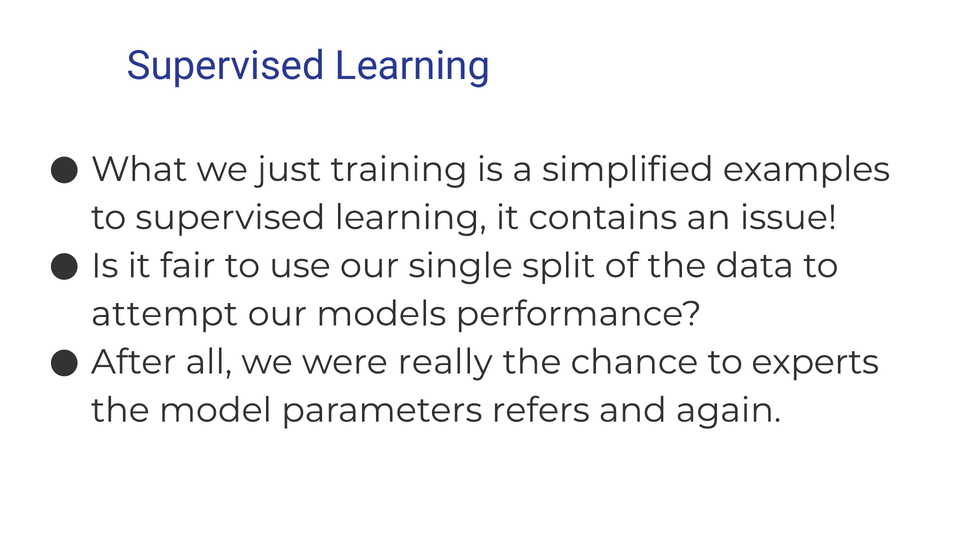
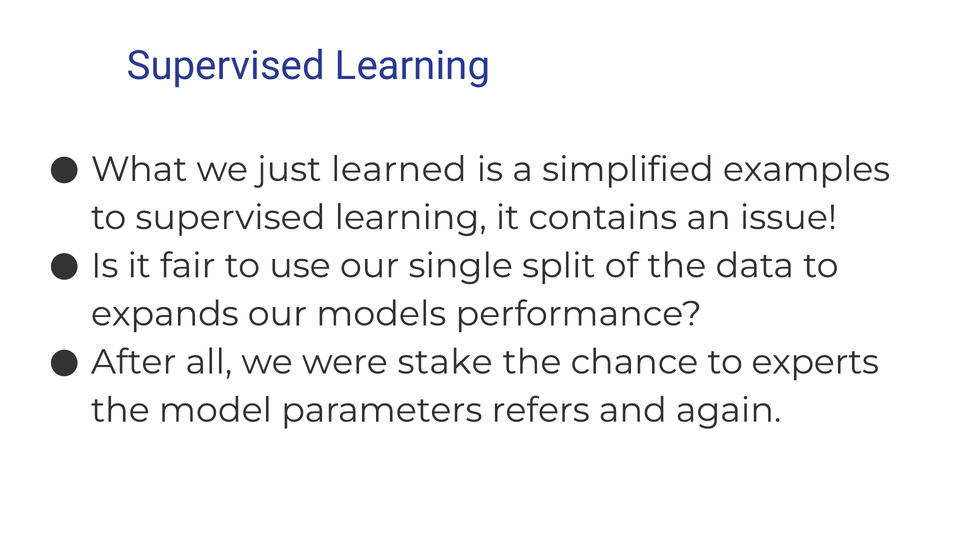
training: training -> learned (399, 169)
attempt: attempt -> expands (165, 314)
really: really -> stake (445, 362)
